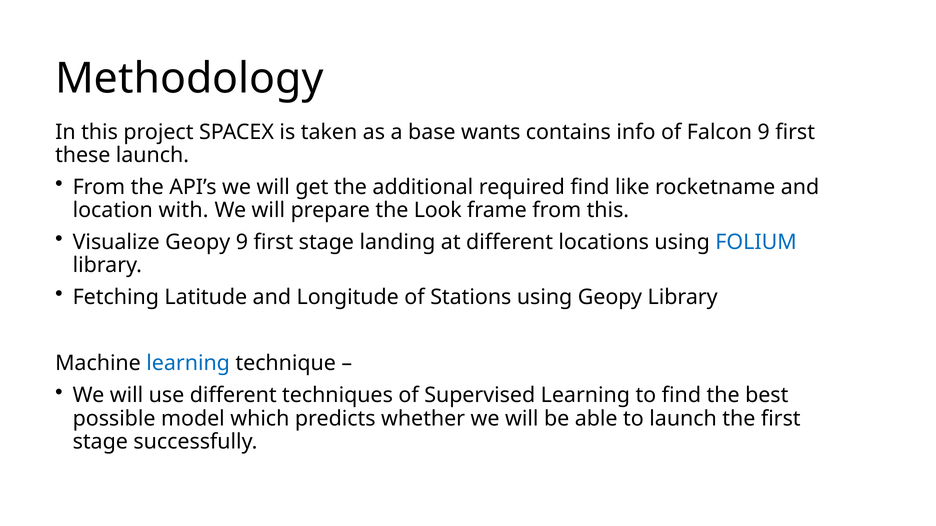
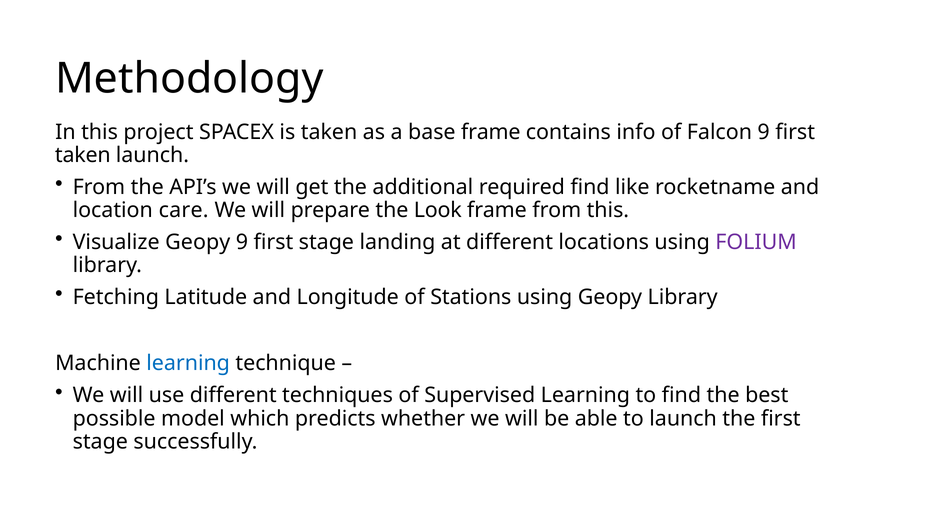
base wants: wants -> frame (491, 132)
these: these -> taken (83, 155)
with: with -> care (184, 210)
FOLIUM colour: blue -> purple (756, 242)
